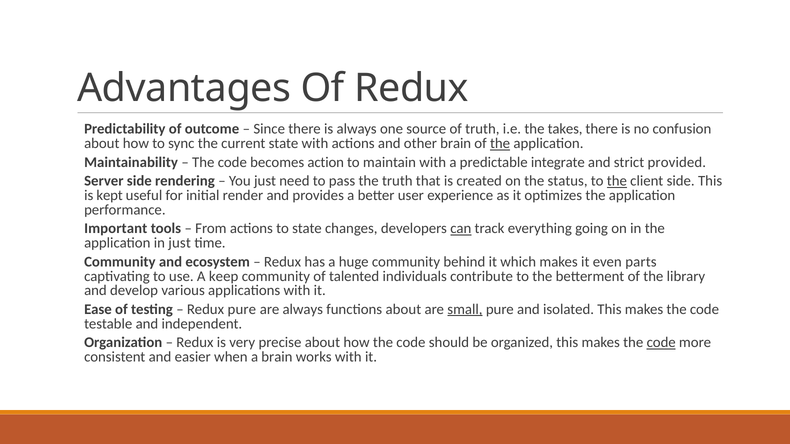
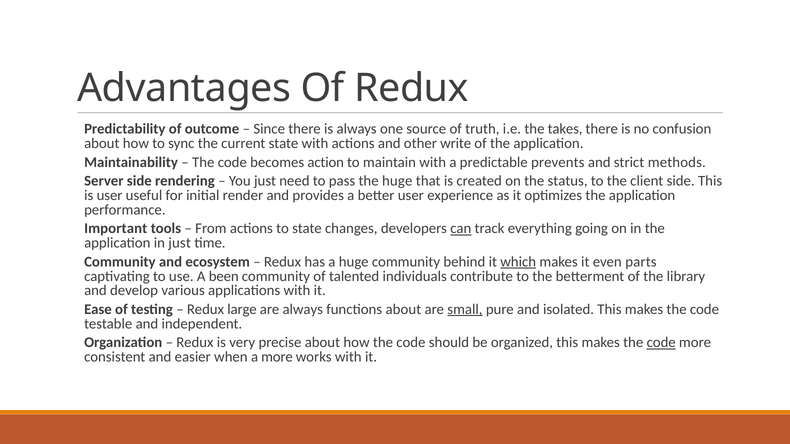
other brain: brain -> write (456, 144)
the underline: present -> none (500, 144)
integrate: integrate -> prevents (558, 162)
provided: provided -> methods (677, 162)
the truth: truth -> huge (397, 181)
the underline: present -> none (617, 181)
is kept: kept -> user (110, 196)
which underline: none -> present (518, 262)
keep: keep -> been (224, 276)
Redux pure: pure -> large (242, 310)
a brain: brain -> more (277, 357)
